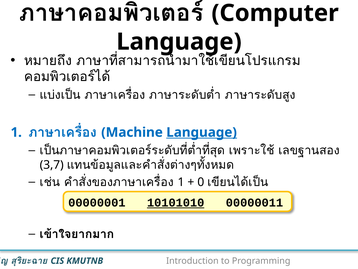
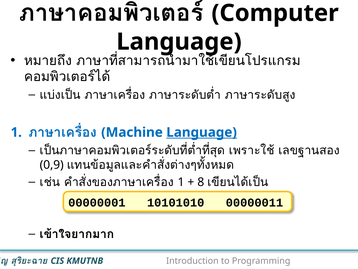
3,7: 3,7 -> 0,9 (52, 165)
0: 0 -> 8 (201, 182)
10101010 underline: present -> none (176, 202)
